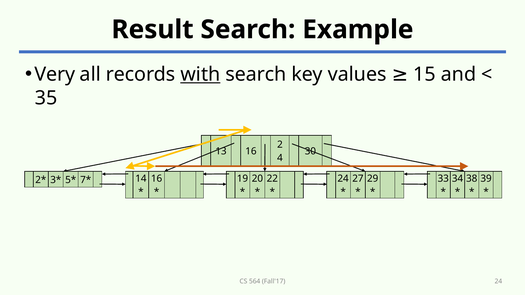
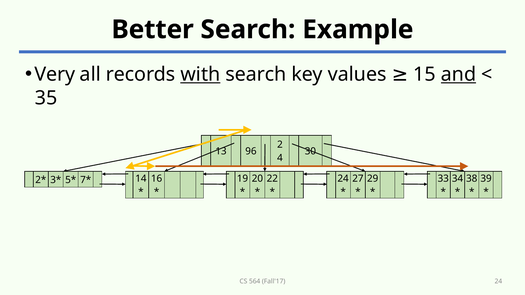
Result: Result -> Better (153, 30)
and underline: none -> present (459, 75)
16: 16 -> 96 (251, 151)
